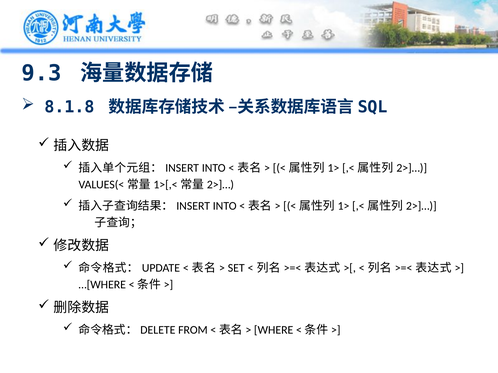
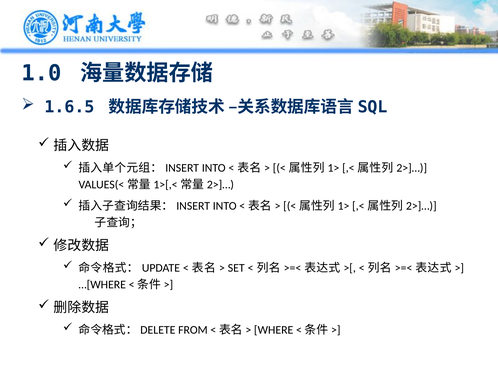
9.3: 9.3 -> 1.0 (41, 73)
8.1.8: 8.1.8 -> 1.6.5 (70, 107)
